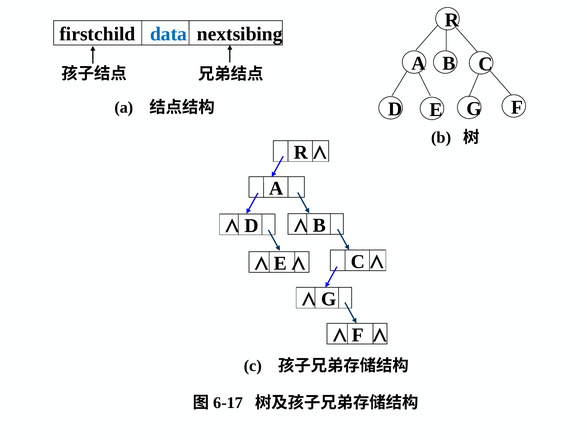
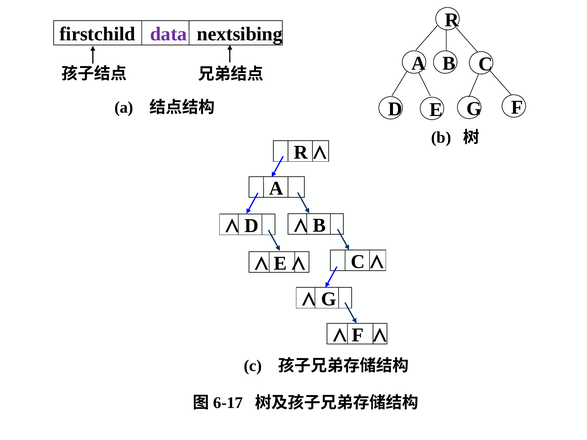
data colour: blue -> purple (169, 34)
